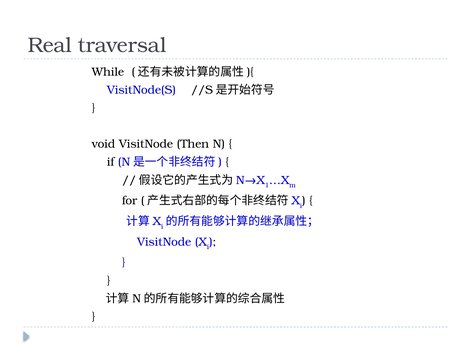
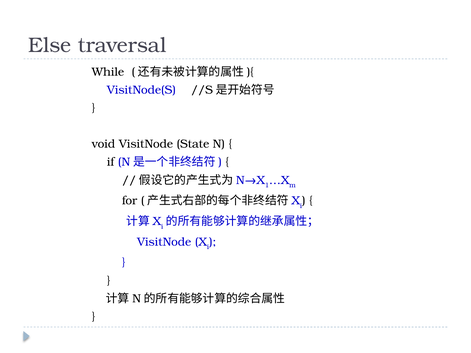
Real: Real -> Else (50, 45)
Then: Then -> State (193, 144)
